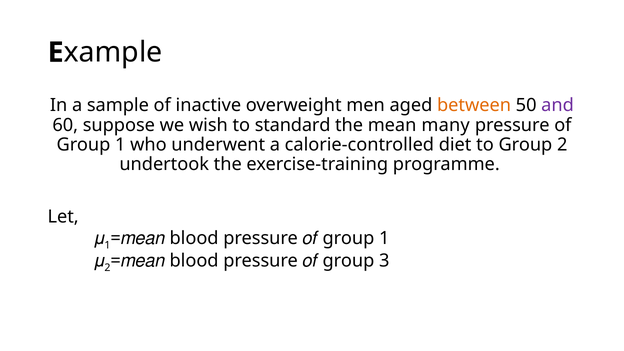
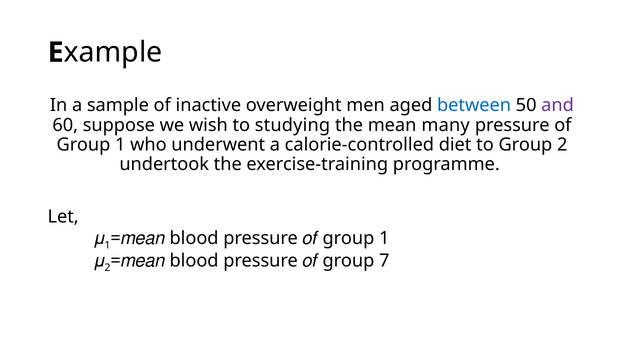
between colour: orange -> blue (474, 105)
standard: standard -> studying (292, 125)
3: 3 -> 7 (384, 261)
